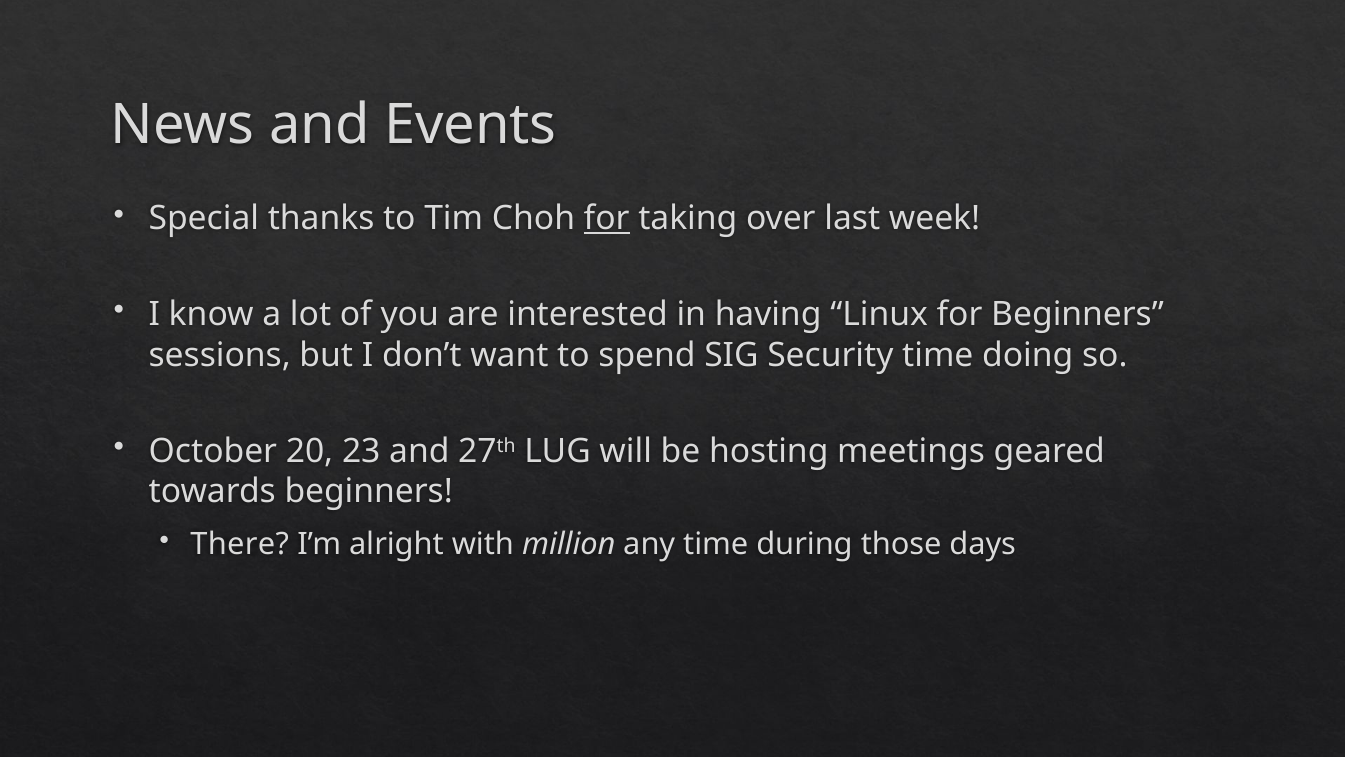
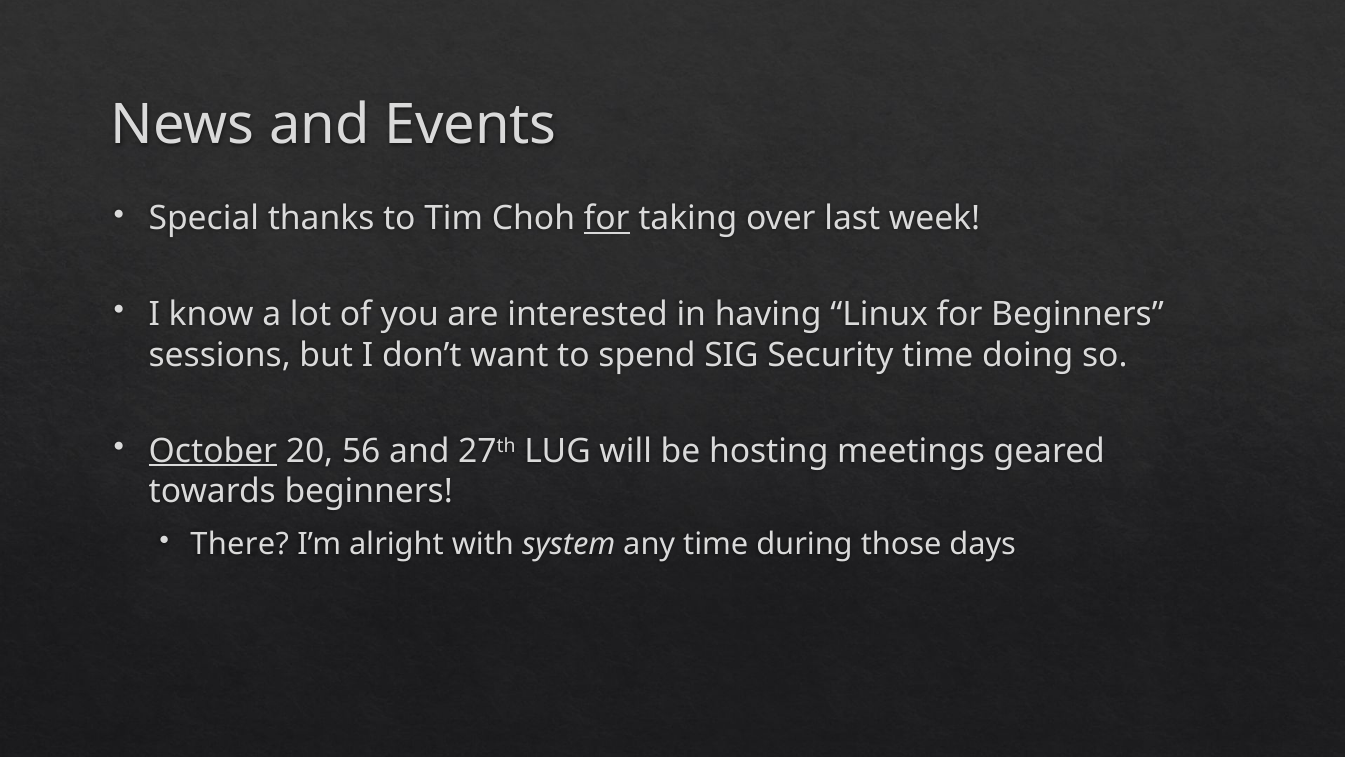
October underline: none -> present (213, 451)
23: 23 -> 56 (361, 451)
million: million -> system (569, 544)
